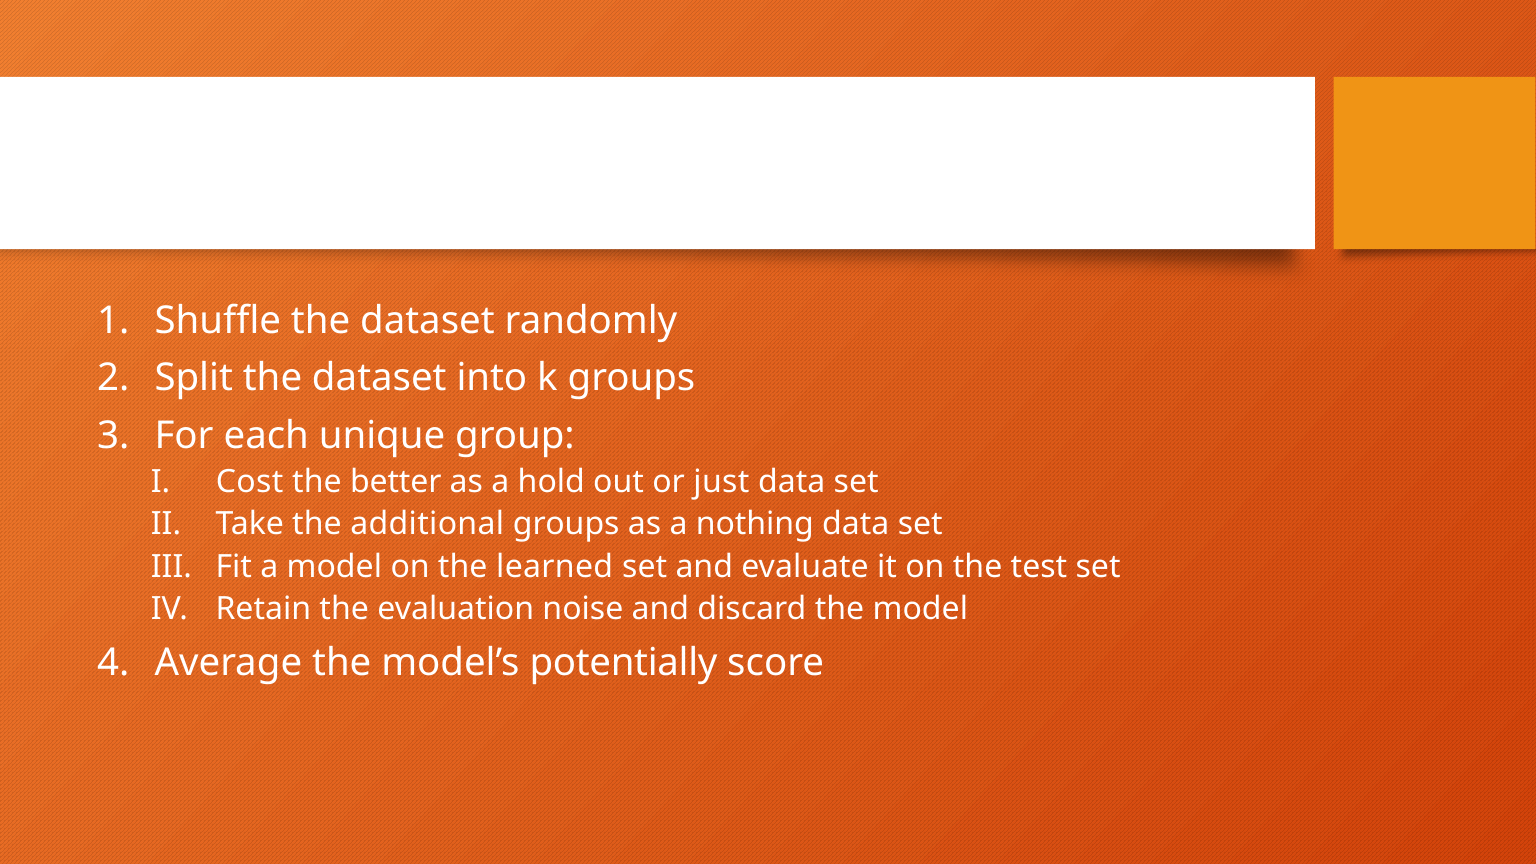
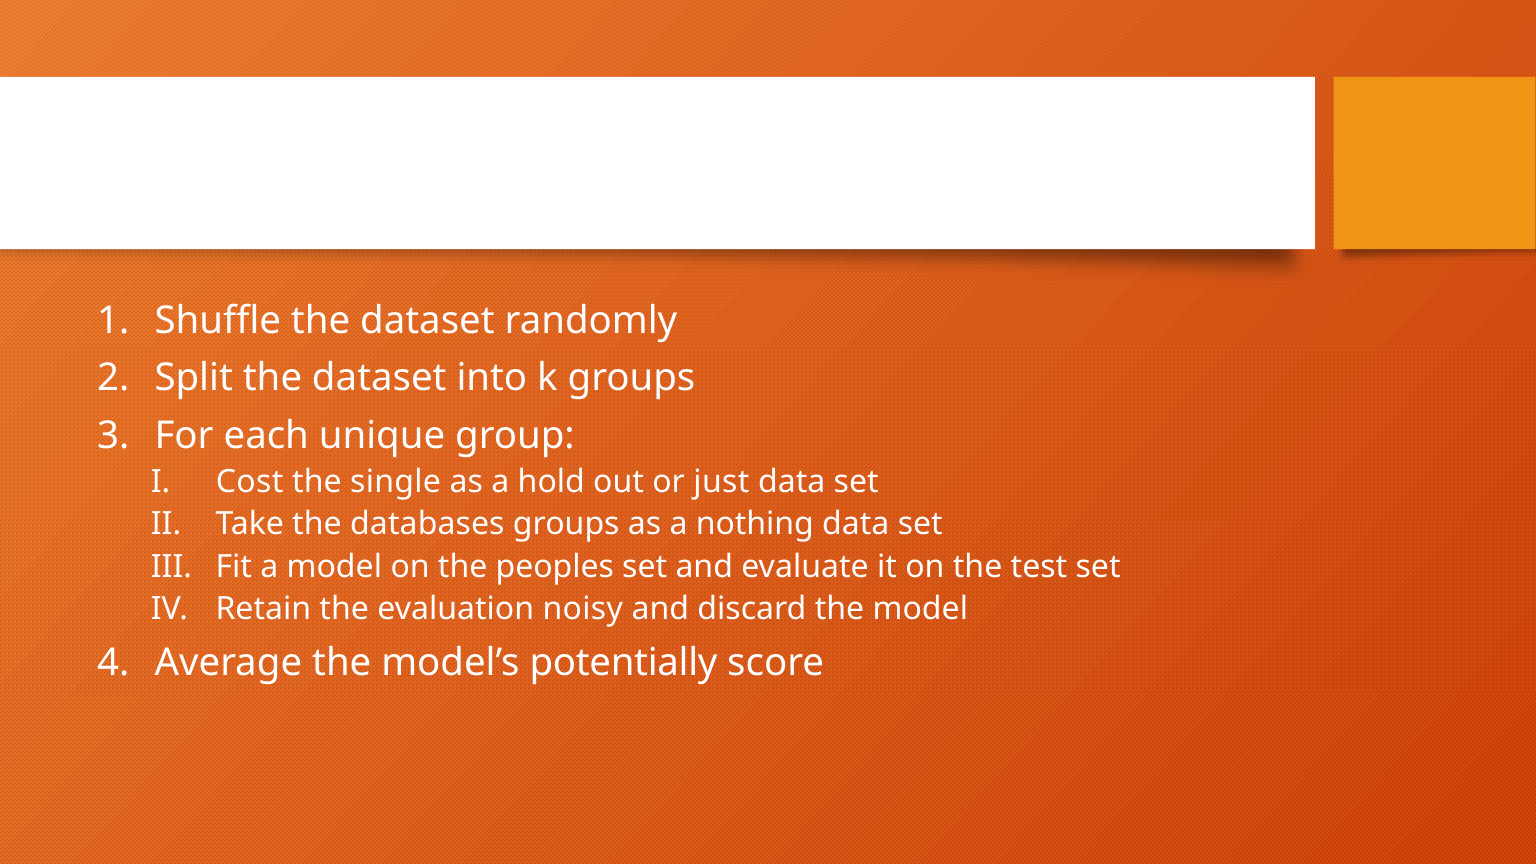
better: better -> single (396, 482)
additional: additional -> databases (427, 524)
learned: learned -> peoples (555, 567)
noise: noise -> noisy (583, 609)
